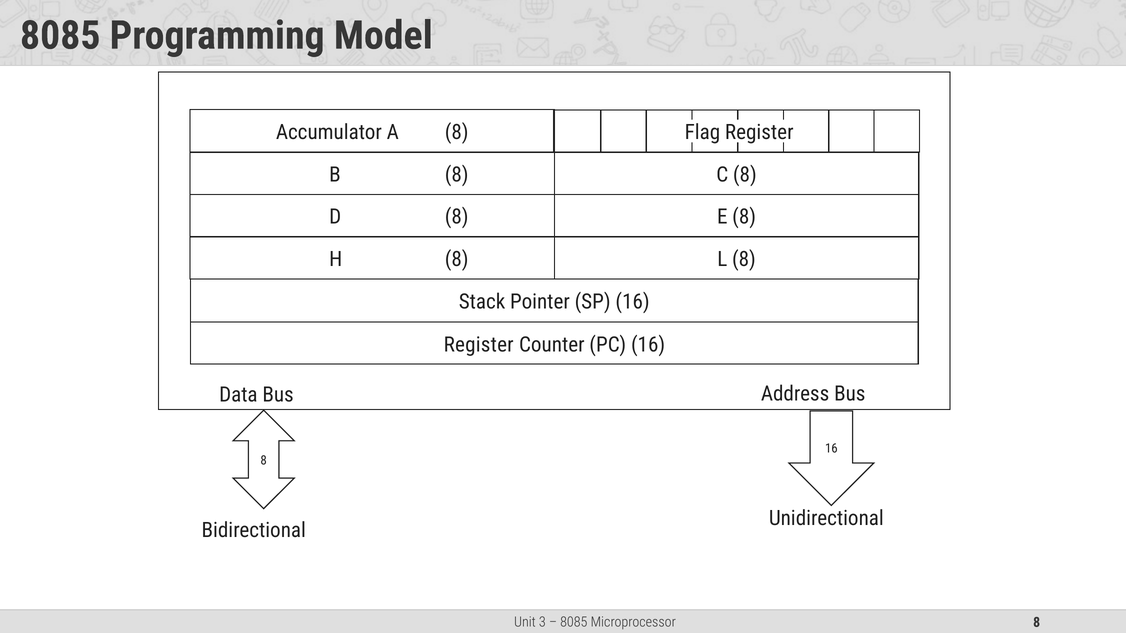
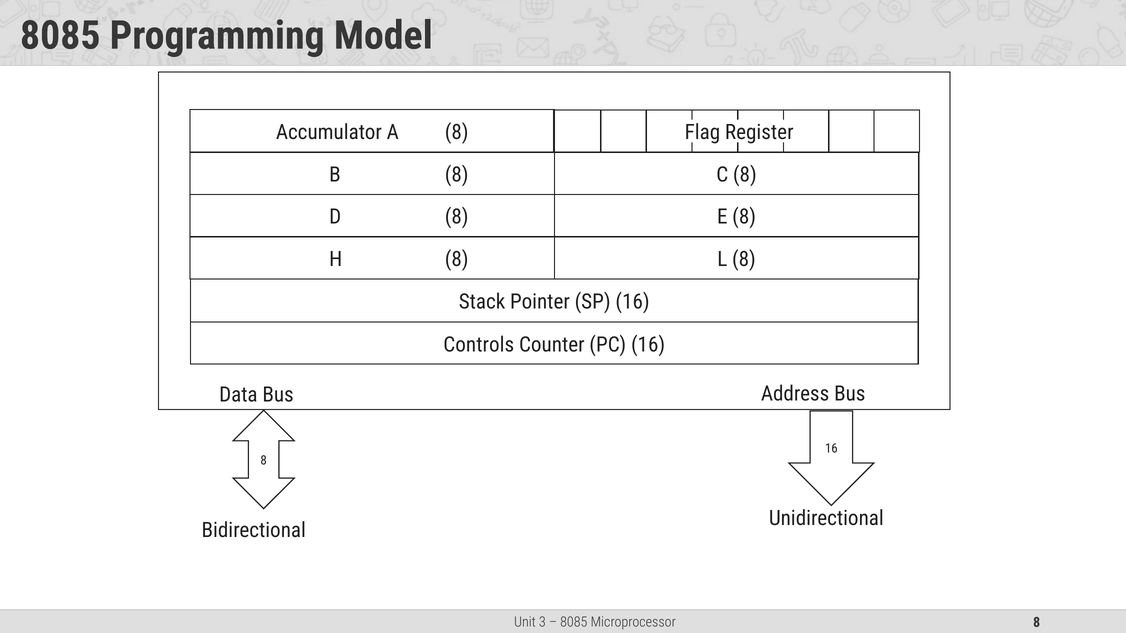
Register: Register -> Controls (479, 345)
